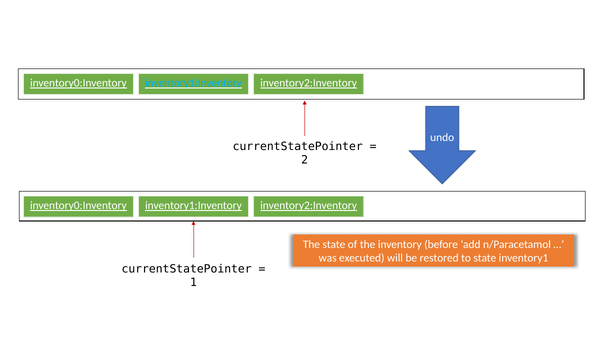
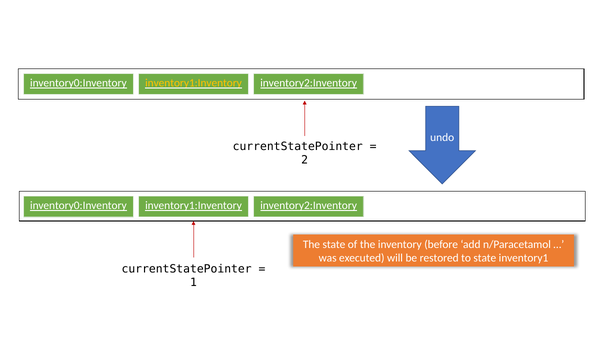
inventory1:Inventory colour: light blue -> yellow (194, 83)
